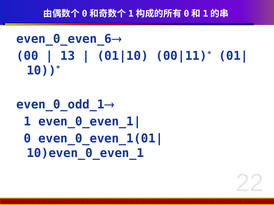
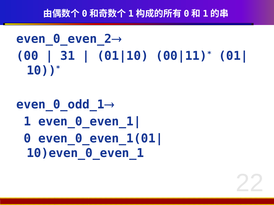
even_0_even_6: even_0_even_6 -> even_0_even_2 (64, 39)
13: 13 -> 31 (68, 56)
